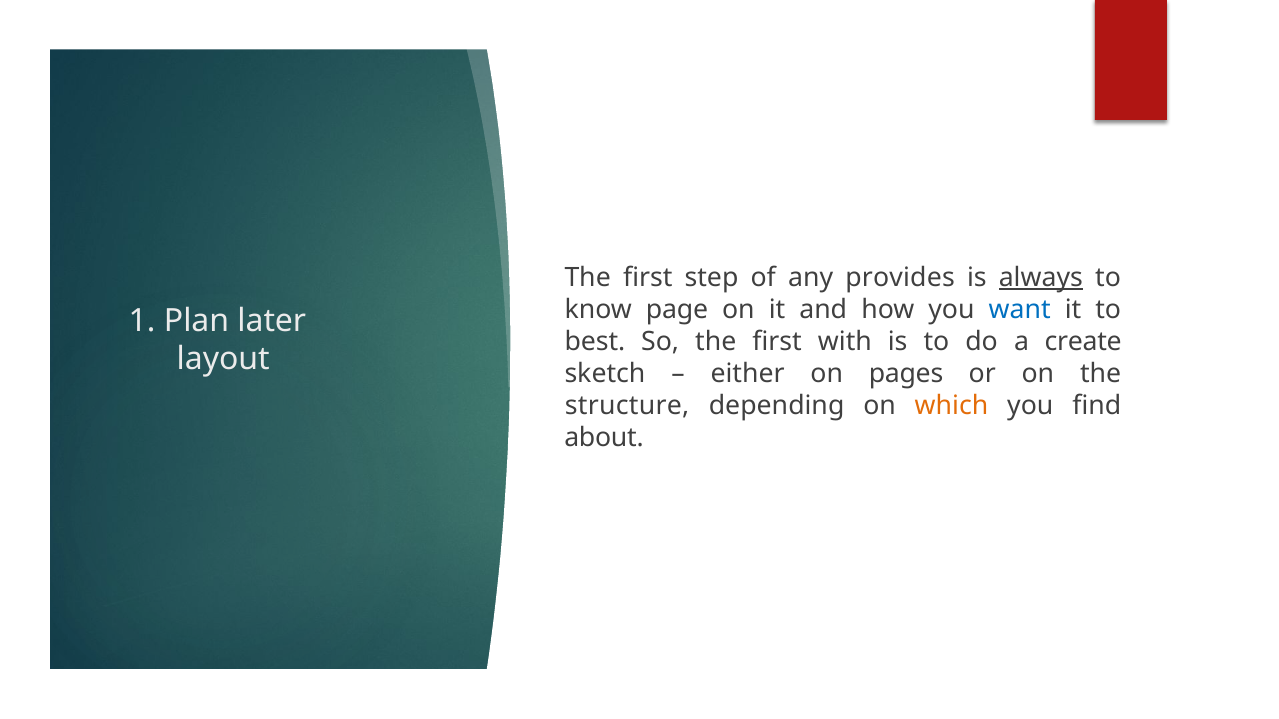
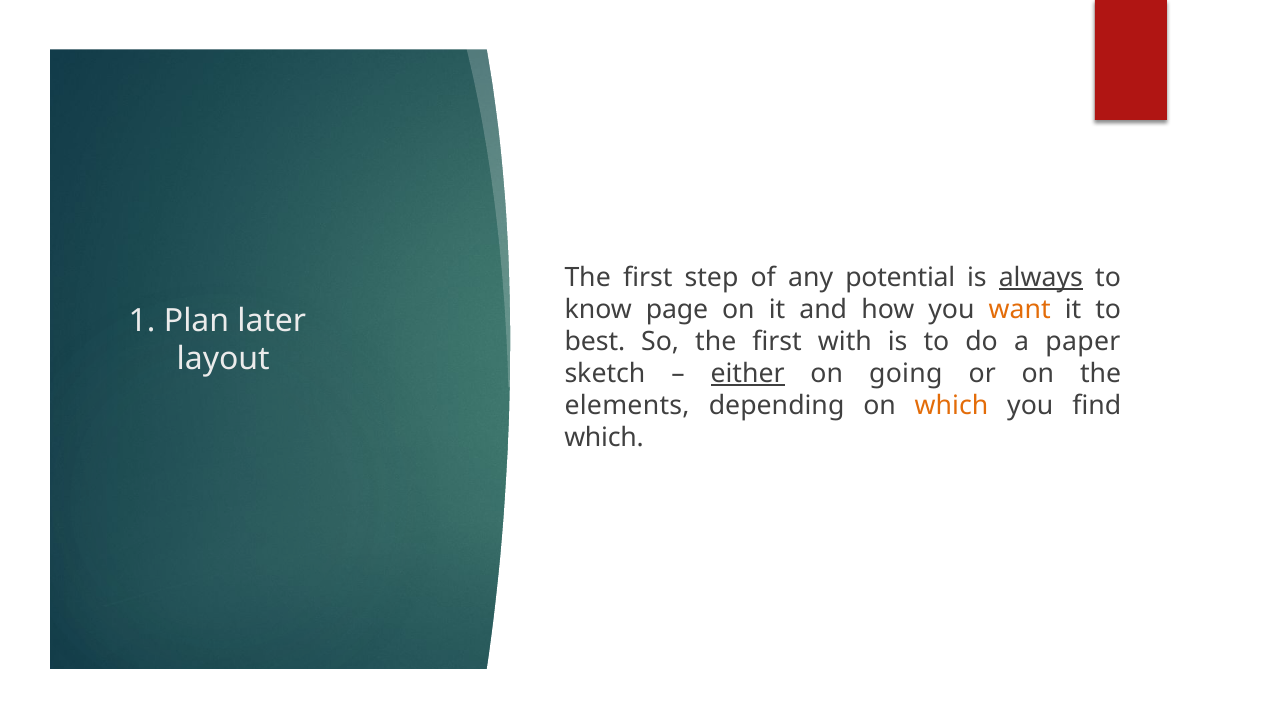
provides: provides -> potential (900, 278)
want colour: blue -> orange (1020, 310)
create: create -> paper (1083, 342)
either underline: none -> present (748, 374)
pages: pages -> going (906, 374)
structure: structure -> elements (627, 406)
about: about -> which (604, 438)
